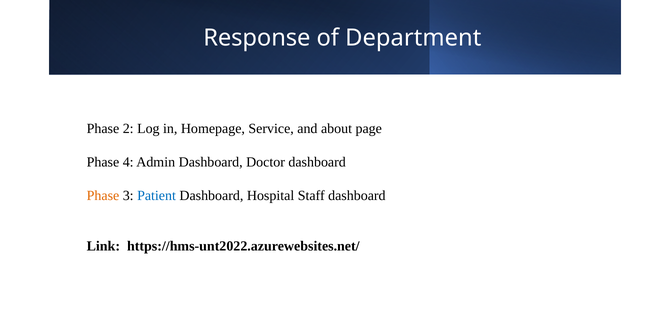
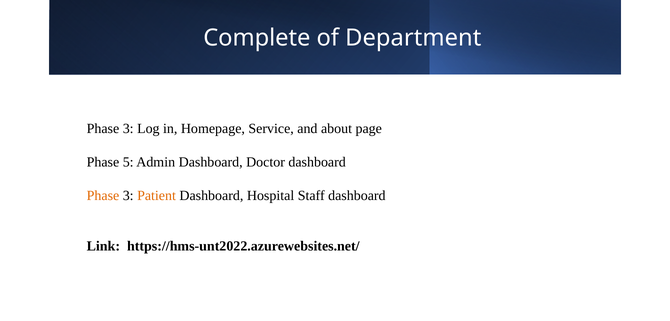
Response: Response -> Complete (257, 38)
2: 2 -> 3 (128, 129)
4: 4 -> 5 (128, 162)
Patient colour: blue -> orange (157, 196)
